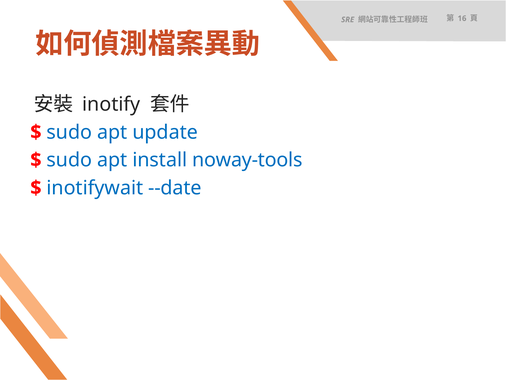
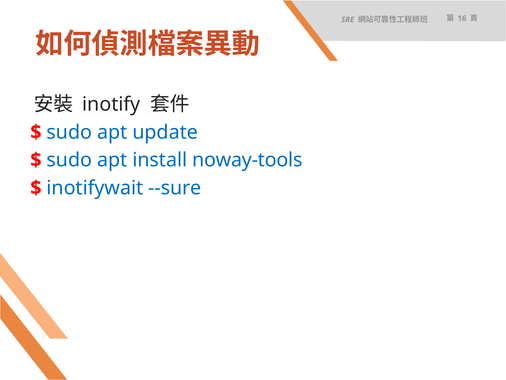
--date: --date -> --sure (175, 188)
